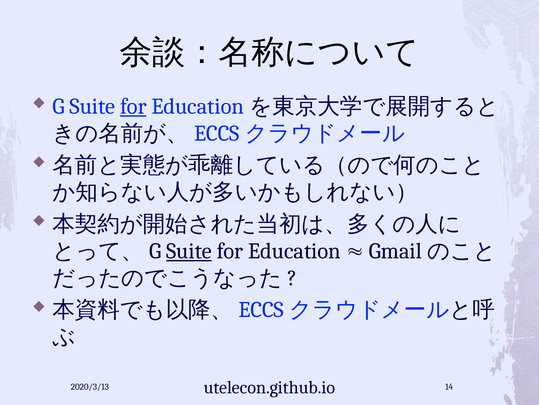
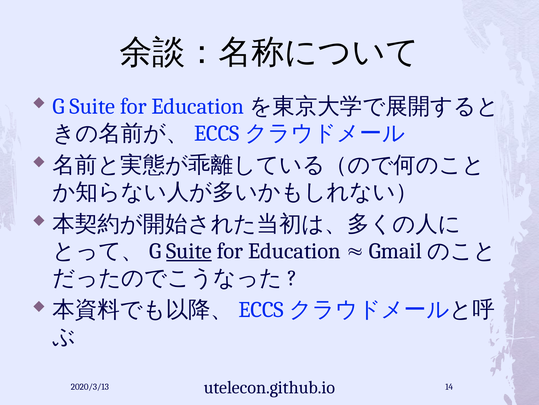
for underline: present -> none (133, 106)
